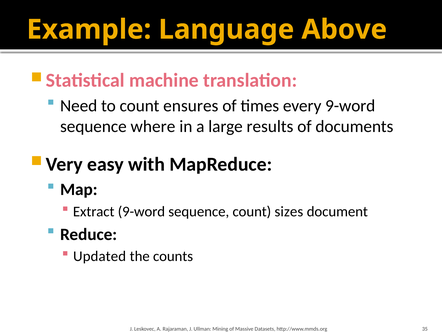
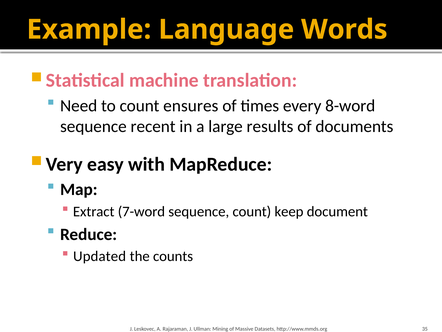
Above: Above -> Words (344, 29)
every 9-word: 9-word -> 8-word (350, 106)
where: where -> recent (153, 126)
Extract 9-word: 9-word -> 7-word (141, 211)
sizes: sizes -> keep (289, 211)
